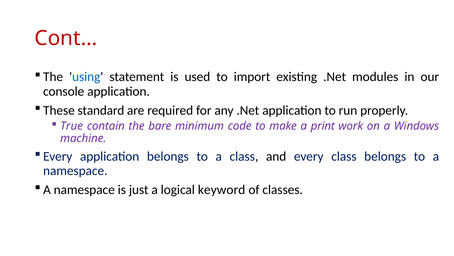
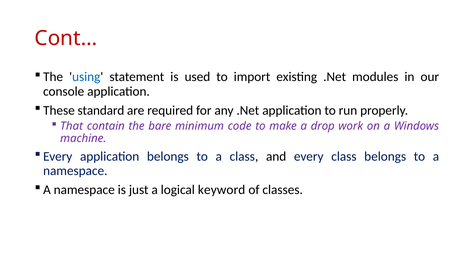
True: True -> That (72, 126)
print: print -> drop (323, 126)
